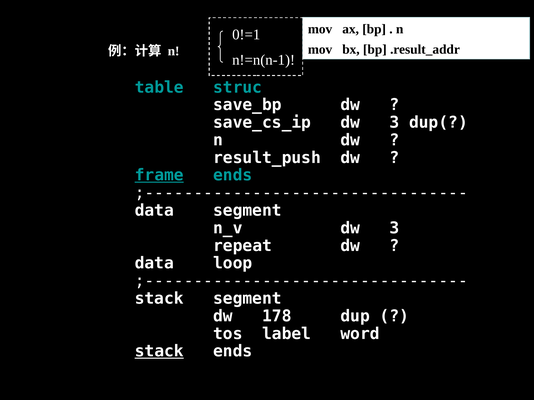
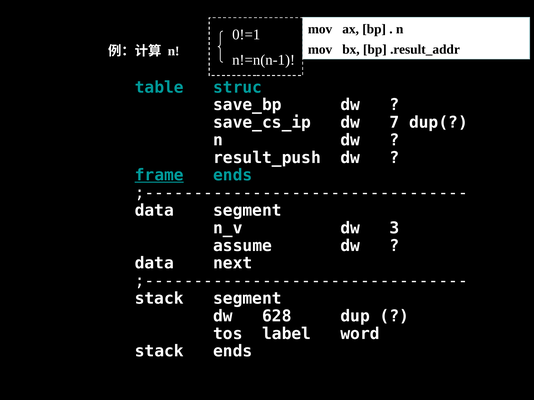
save_cs_ip dw 3: 3 -> 7 (394, 123)
repeat: repeat -> assume (243, 246)
loop: loop -> next (233, 264)
178: 178 -> 628 (277, 316)
stack underline: present -> none (159, 352)
